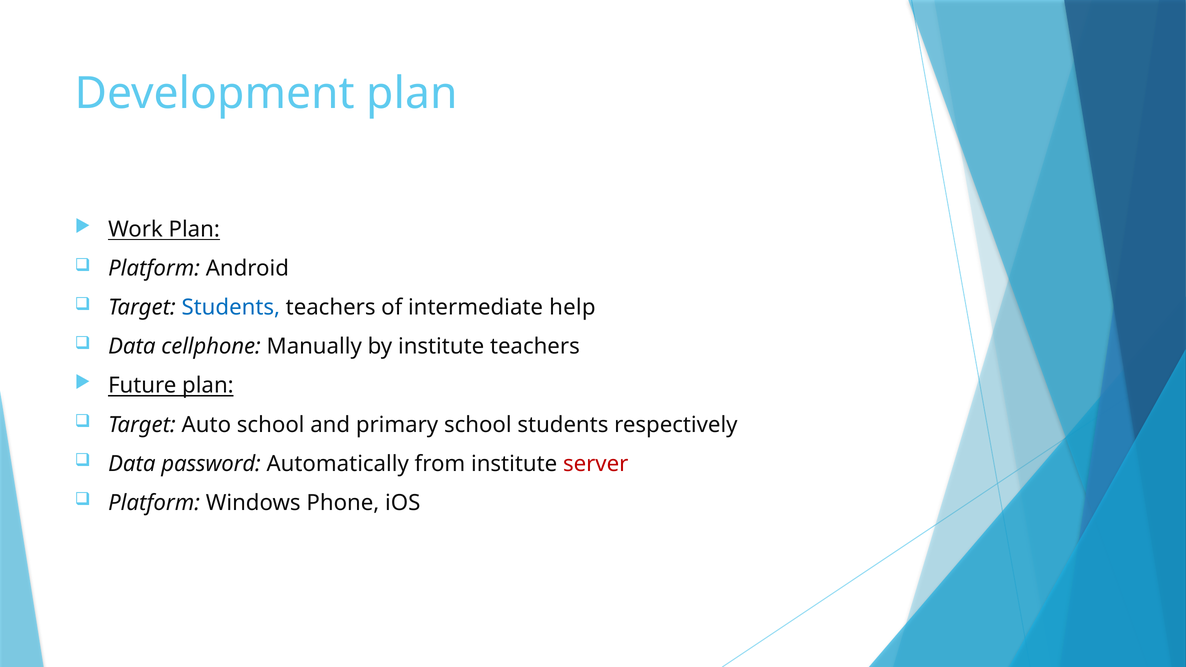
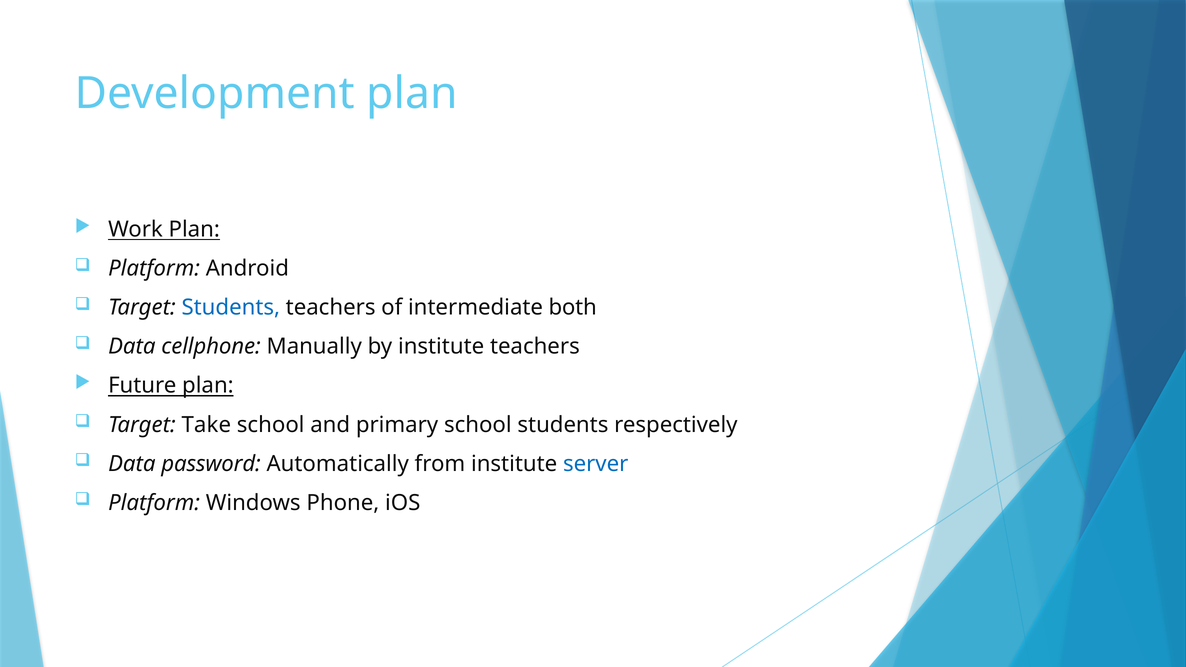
help: help -> both (573, 308)
Auto: Auto -> Take (206, 425)
server colour: red -> blue (596, 464)
